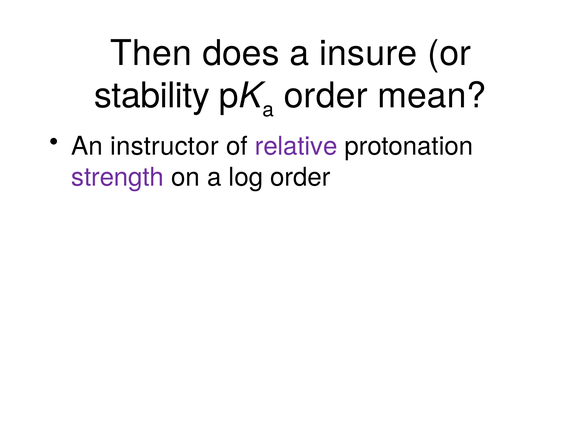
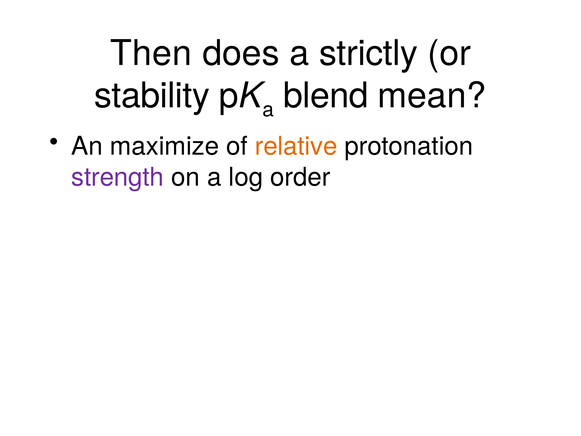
insure: insure -> strictly (368, 53)
a order: order -> blend (326, 96)
instructor: instructor -> maximize (164, 146)
relative colour: purple -> orange (296, 146)
